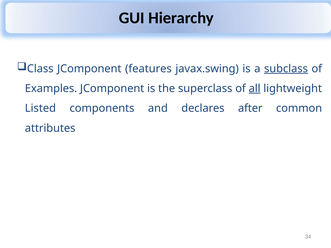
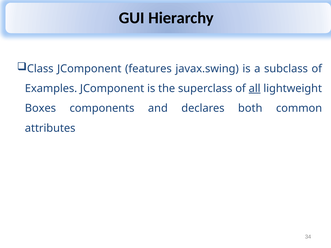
subclass underline: present -> none (286, 69)
Listed: Listed -> Boxes (40, 108)
after: after -> both (250, 108)
